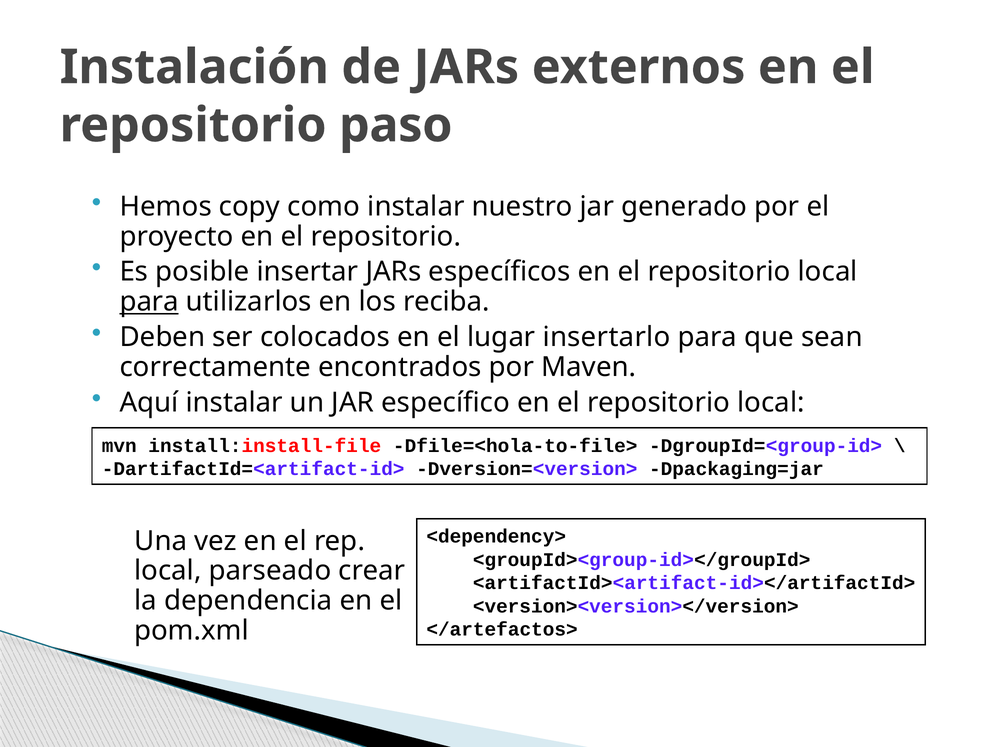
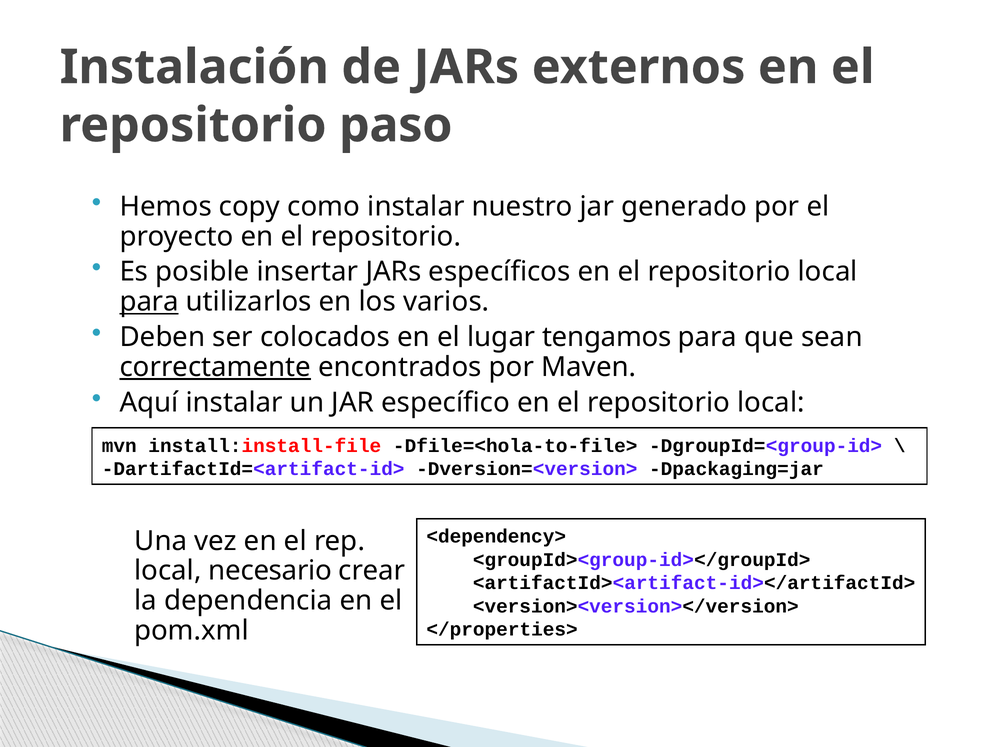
reciba: reciba -> varios (446, 302)
insertarlo: insertarlo -> tengamos (607, 337)
correctamente underline: none -> present (215, 367)
parseado: parseado -> necesario (270, 571)
</artefactos>: </artefactos> -> </properties> (502, 629)
